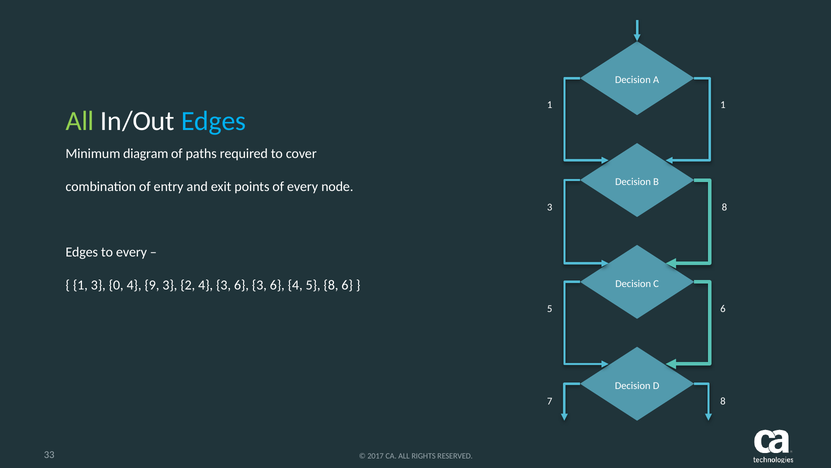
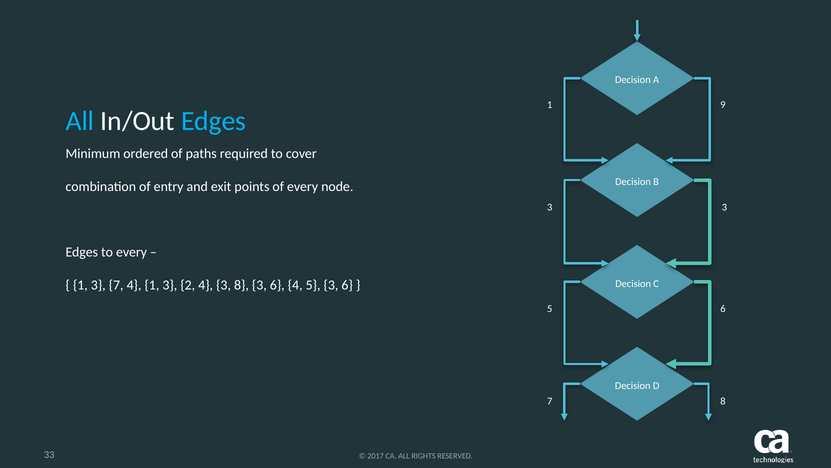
1 1: 1 -> 9 (723, 105)
All colour: light green -> light blue (80, 121)
diagram: diagram -> ordered (146, 154)
3 8: 8 -> 3 (724, 207)
3 0: 0 -> 7 (116, 285)
4 9: 9 -> 1 (152, 285)
4 3 6: 6 -> 8 (241, 285)
5 8: 8 -> 3 (331, 285)
